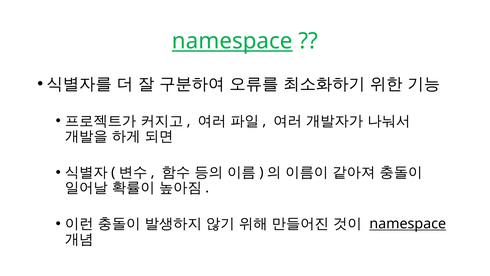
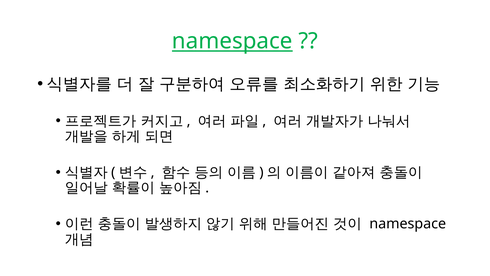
namespace underline: present -> none (408, 224)
